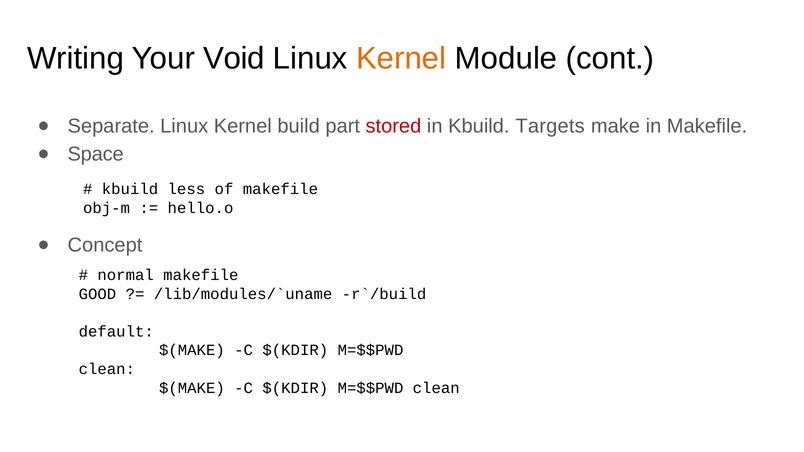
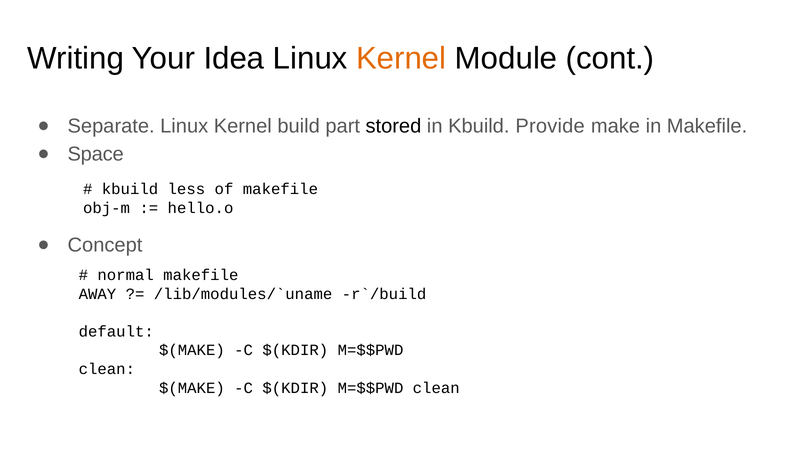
Void: Void -> Idea (234, 59)
stored colour: red -> black (393, 126)
Targets: Targets -> Provide (550, 126)
GOOD: GOOD -> AWAY (97, 294)
